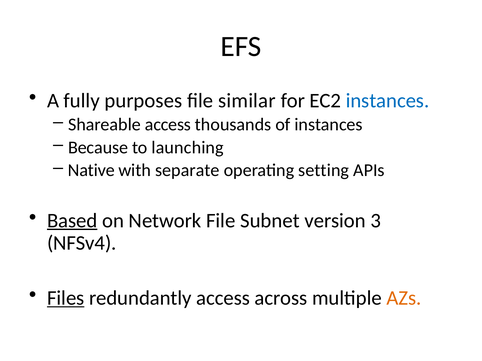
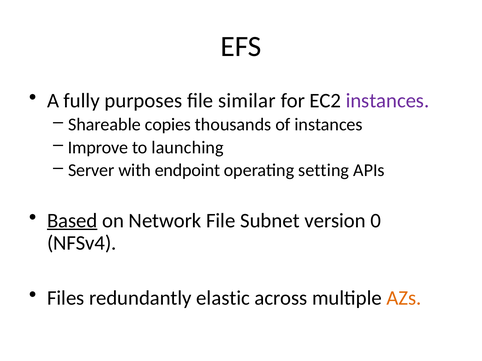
instances colour: blue -> purple (388, 101)
Shareable access: access -> copies (168, 125)
Because: Because -> Improve (98, 148)
Native: Native -> Server (91, 171)
separate: separate -> endpoint (187, 171)
3: 3 -> 0 (376, 221)
Files underline: present -> none (66, 298)
redundantly access: access -> elastic (223, 298)
